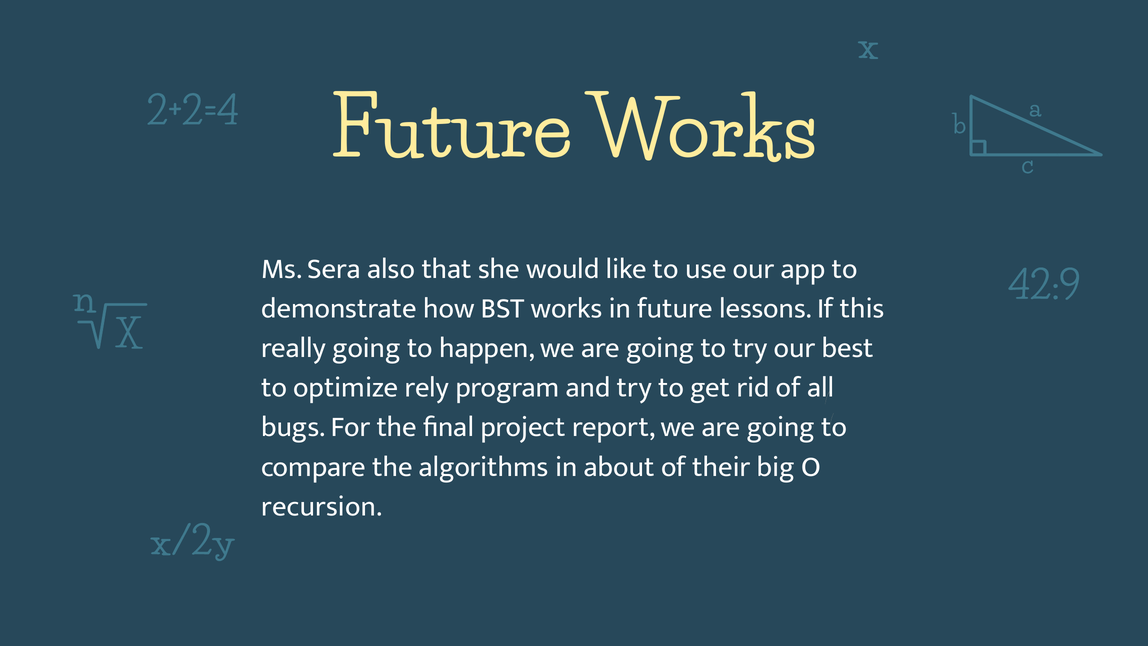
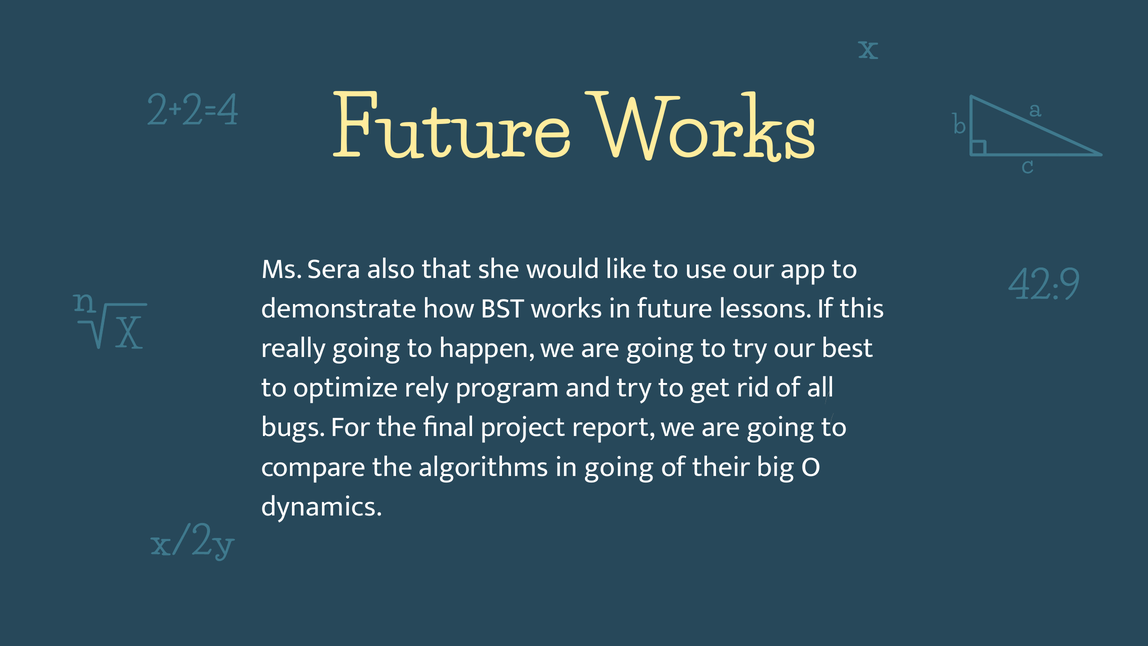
in about: about -> going (619, 466)
recursion: recursion -> dynamics (322, 506)
